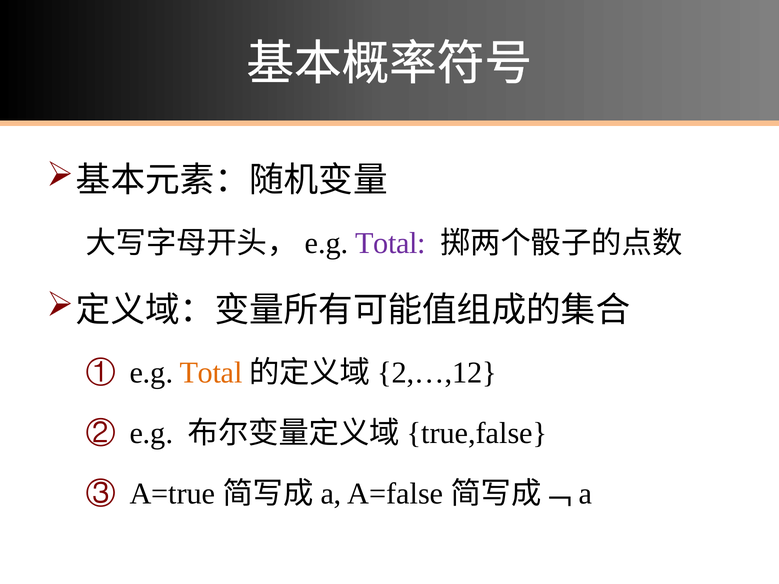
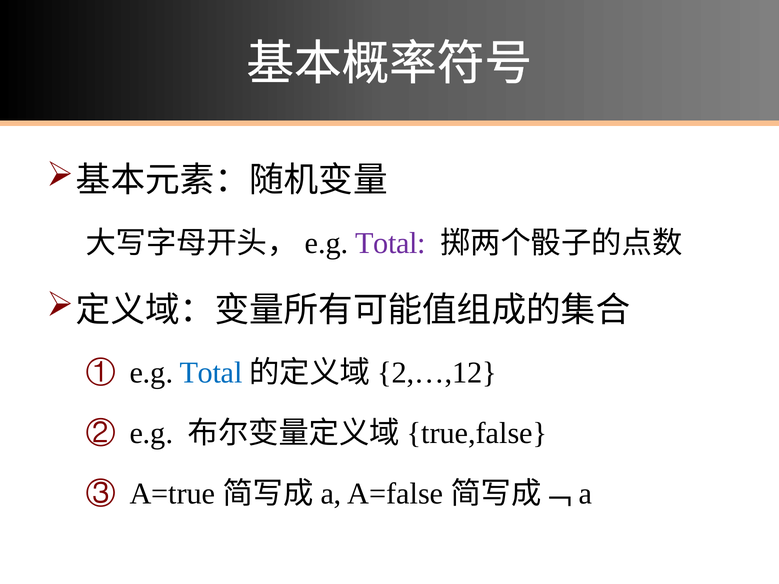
Total colour: orange -> blue (211, 373)
